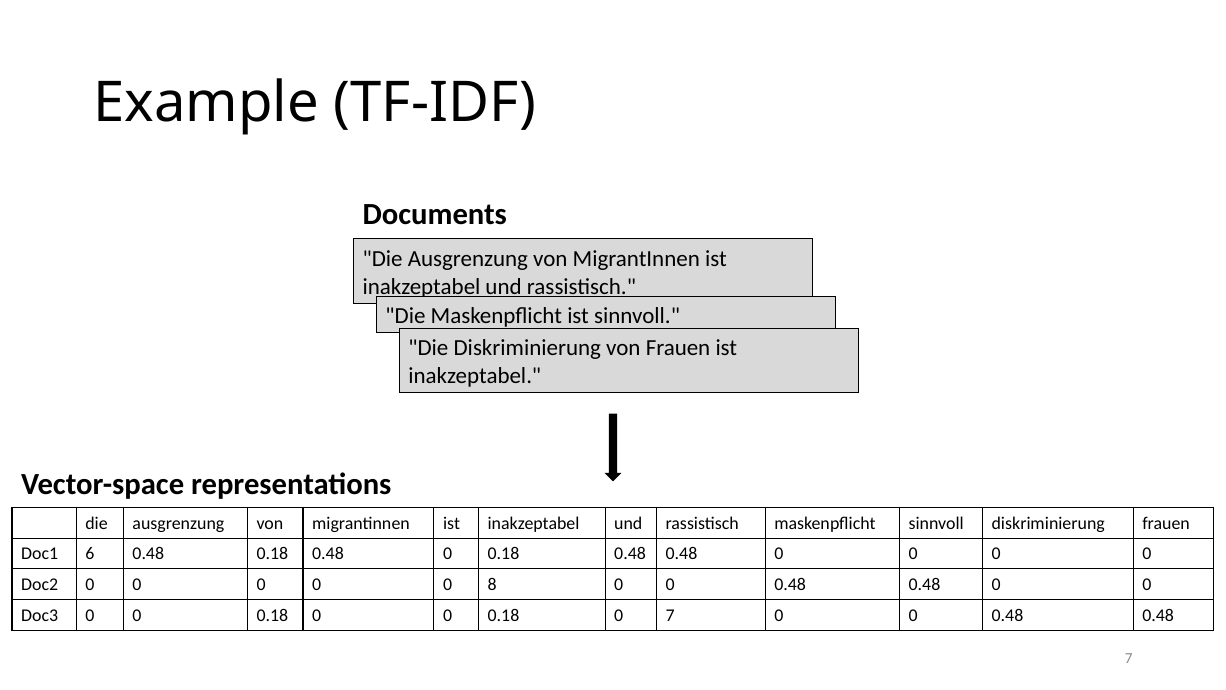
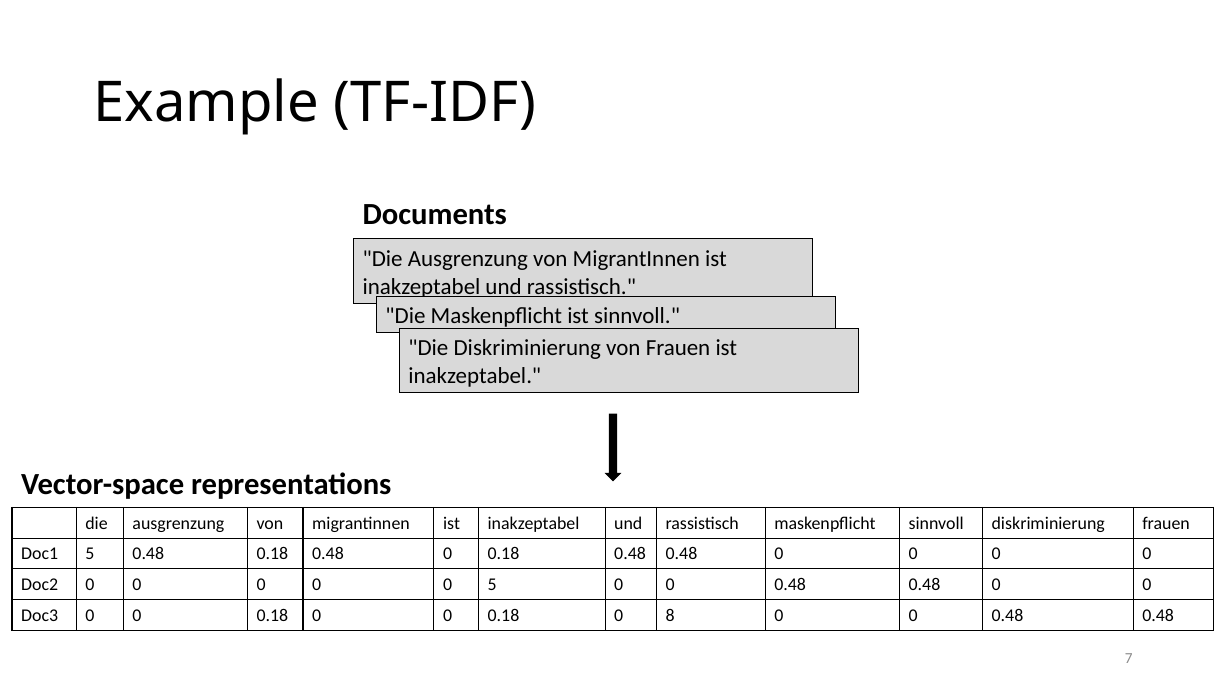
Doc1 6: 6 -> 5 (90, 554)
0 8: 8 -> 5 (492, 584)
0 7: 7 -> 8 (670, 615)
